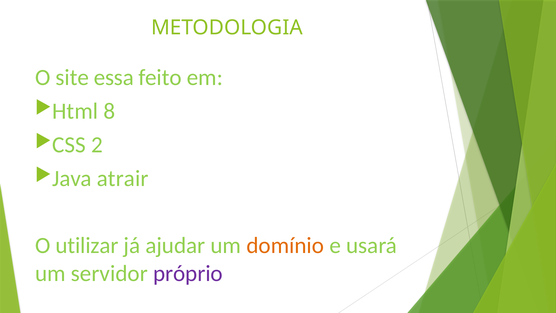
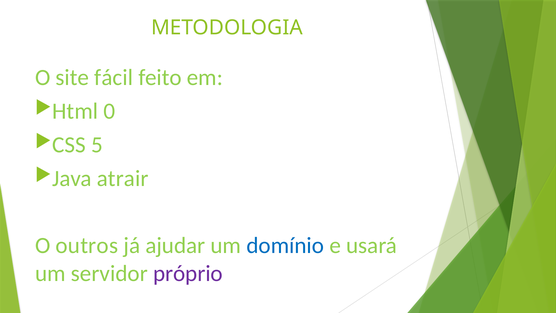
essa: essa -> fácil (114, 77)
8: 8 -> 0 (109, 111)
2: 2 -> 5 (97, 145)
utilizar: utilizar -> outros (87, 245)
domínio colour: orange -> blue (285, 245)
